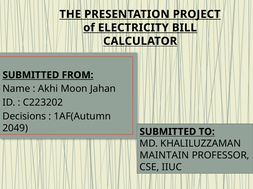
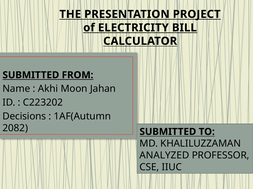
2049: 2049 -> 2082 (15, 128)
MAINTAIN: MAINTAIN -> ANALYZED (164, 156)
